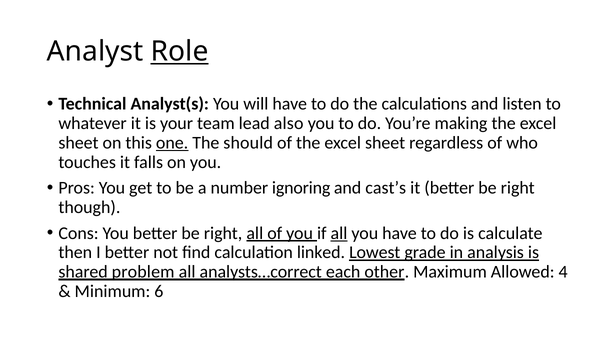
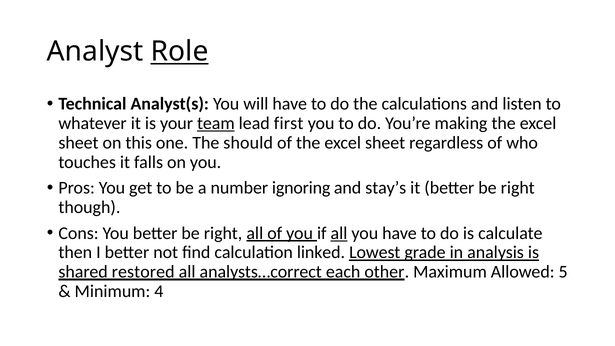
team underline: none -> present (216, 123)
also: also -> first (289, 123)
one underline: present -> none (172, 143)
cast’s: cast’s -> stay’s (386, 188)
problem: problem -> restored (143, 272)
4: 4 -> 5 (563, 272)
6: 6 -> 4 (159, 291)
